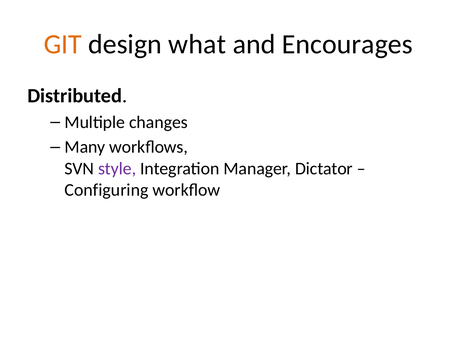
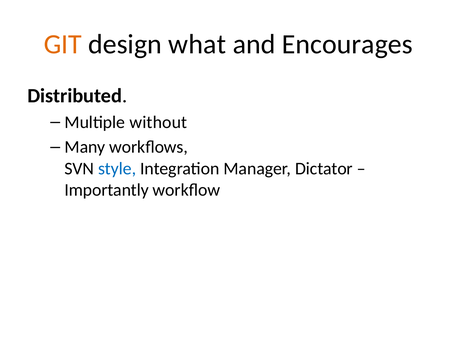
changes: changes -> without (158, 122)
style colour: purple -> blue (117, 168)
Configuring: Configuring -> Importantly (107, 190)
